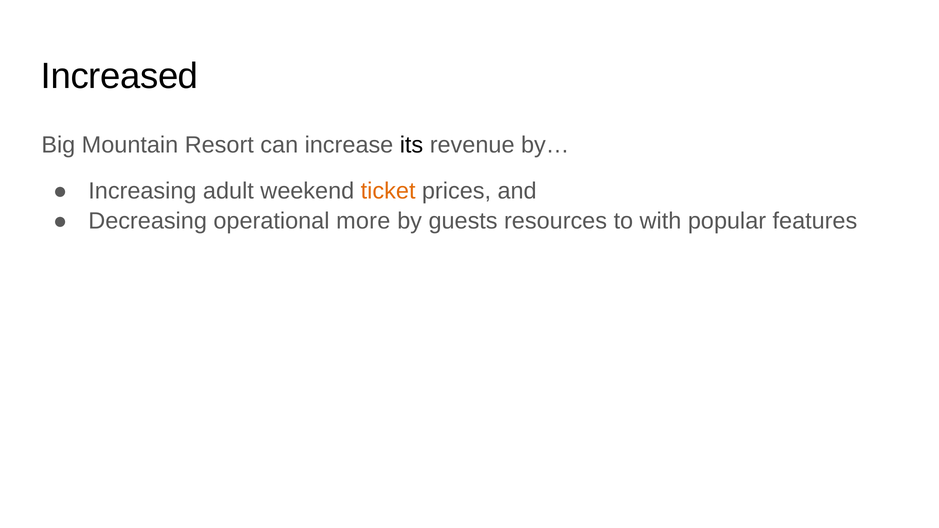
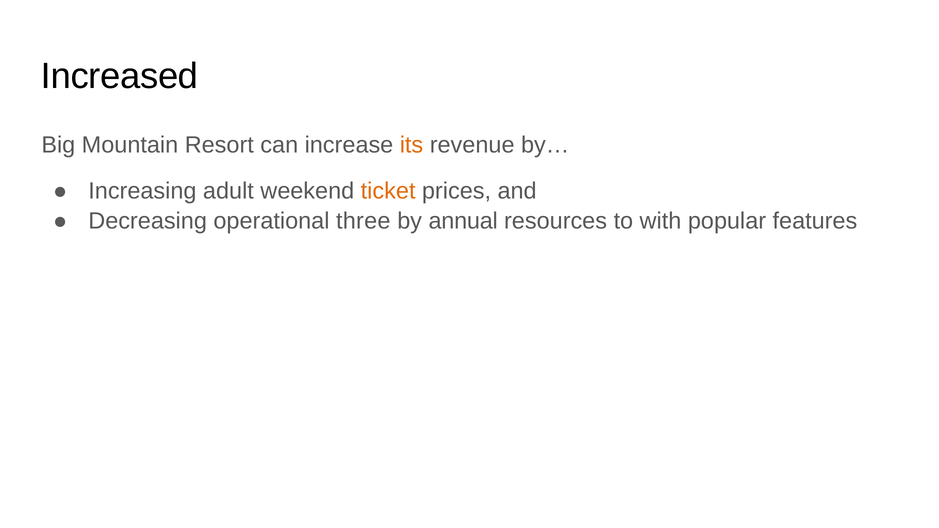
its colour: black -> orange (411, 145)
more: more -> three (363, 221)
guests: guests -> annual (463, 221)
